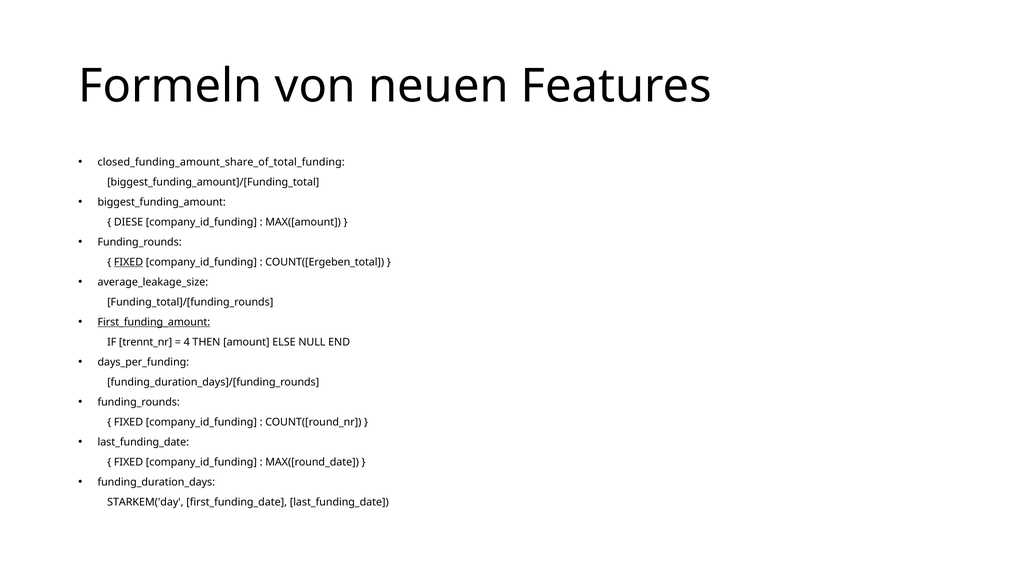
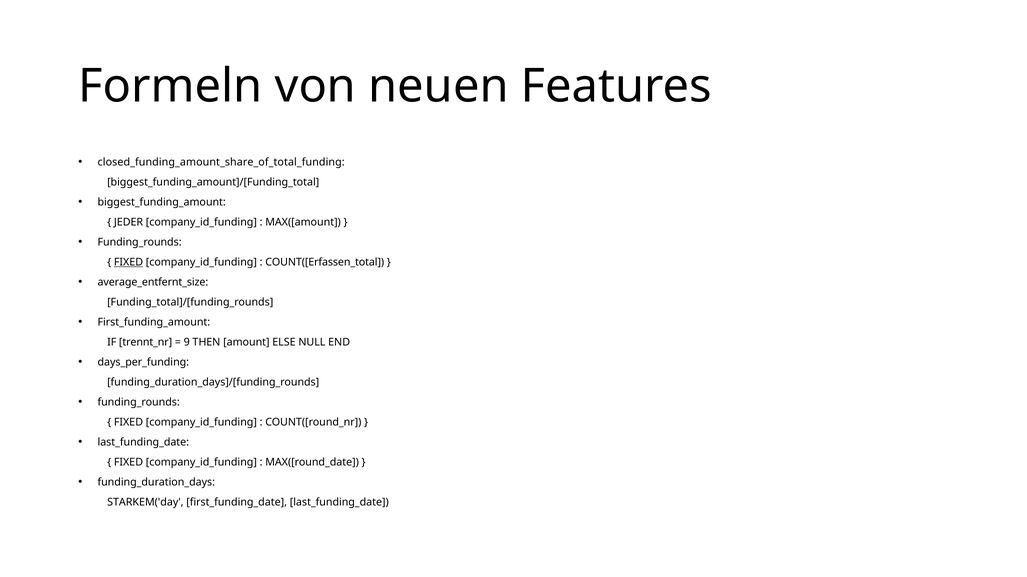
DIESE: DIESE -> JEDER (129, 222)
COUNT([Ergeben_total: COUNT([Ergeben_total -> COUNT([Erfassen_total (325, 263)
average_leakage_size: average_leakage_size -> average_entfernt_size (153, 283)
First_funding_amount underline: present -> none (154, 323)
4: 4 -> 9 (187, 343)
